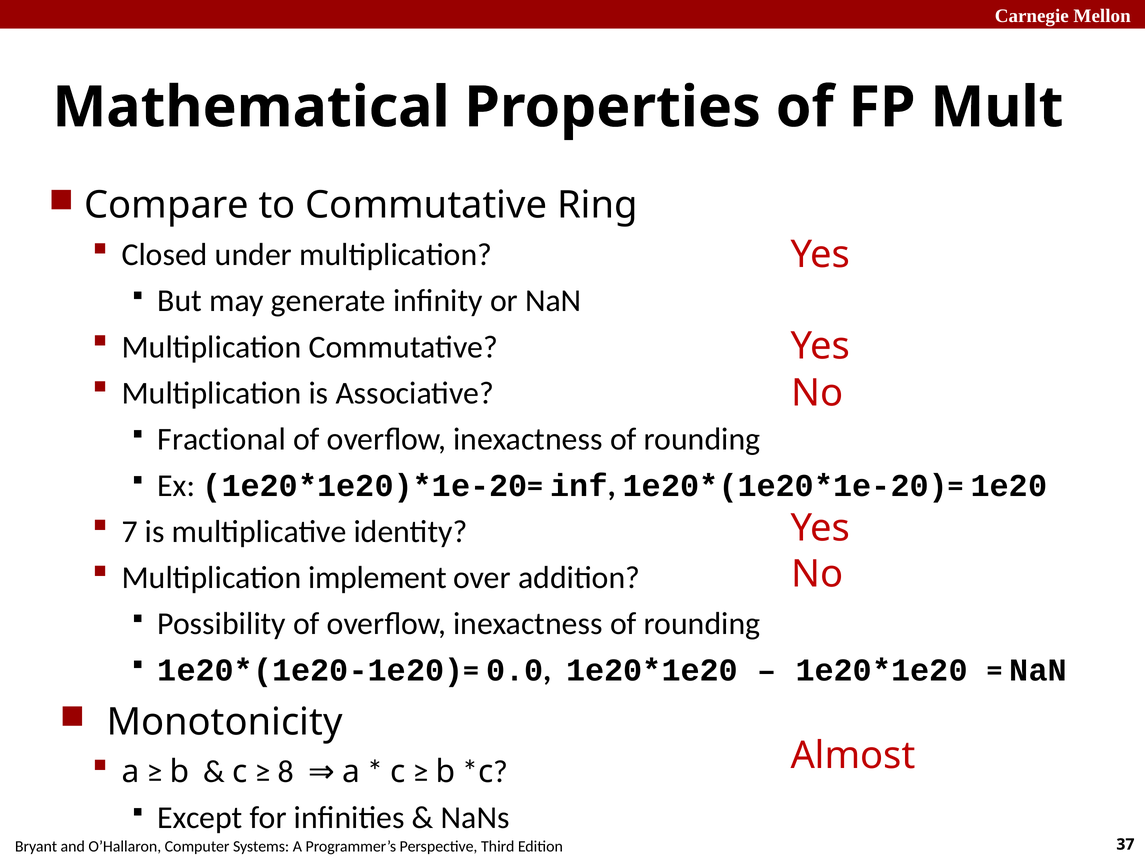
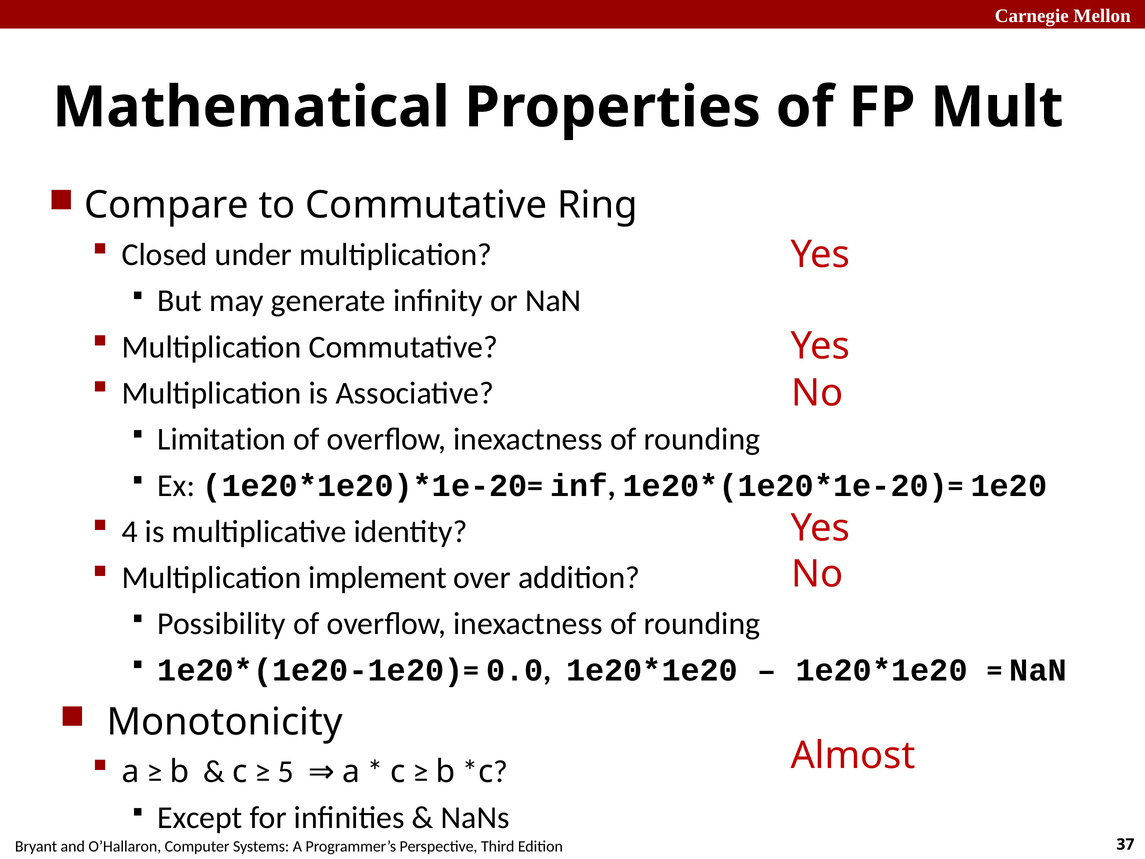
Fractional: Fractional -> Limitation (222, 439)
7: 7 -> 4 (130, 531)
8: 8 -> 5 (286, 771)
